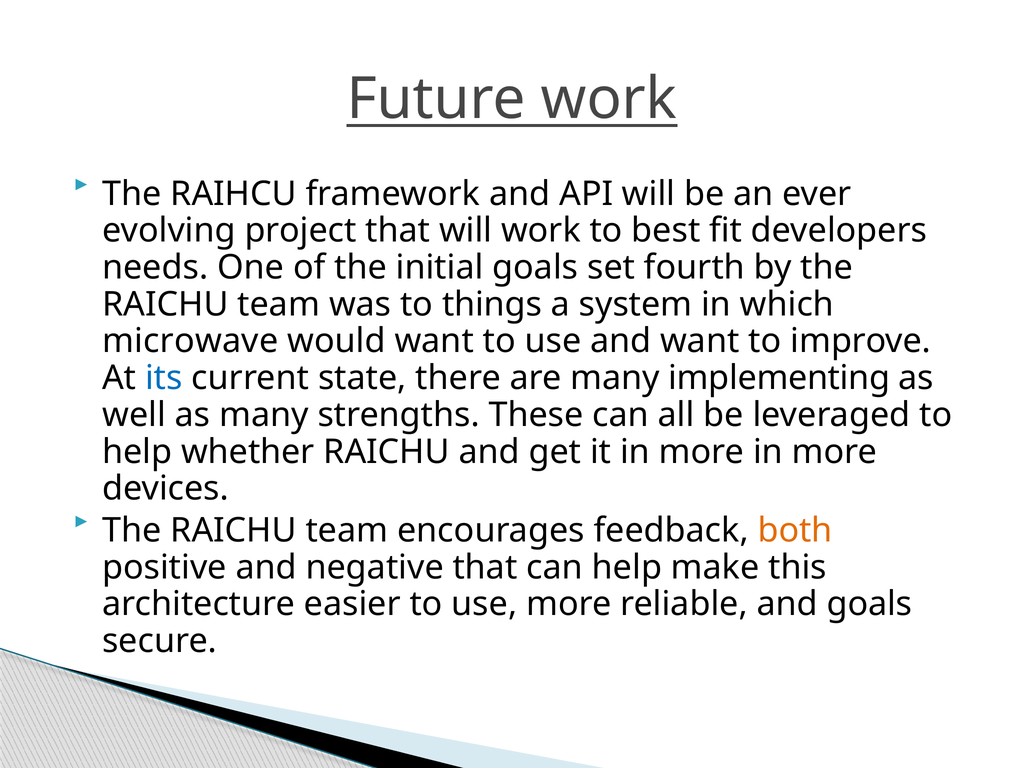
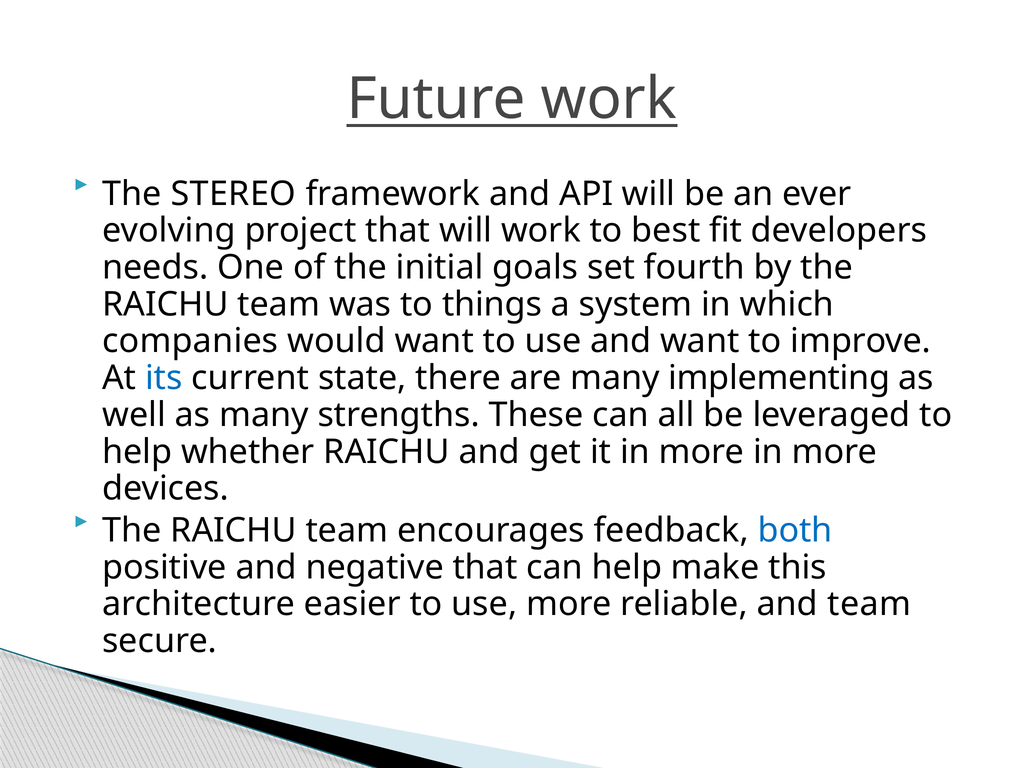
RAIHCU: RAIHCU -> STEREO (233, 194)
microwave: microwave -> companies (190, 341)
both colour: orange -> blue (795, 531)
and goals: goals -> team (869, 604)
